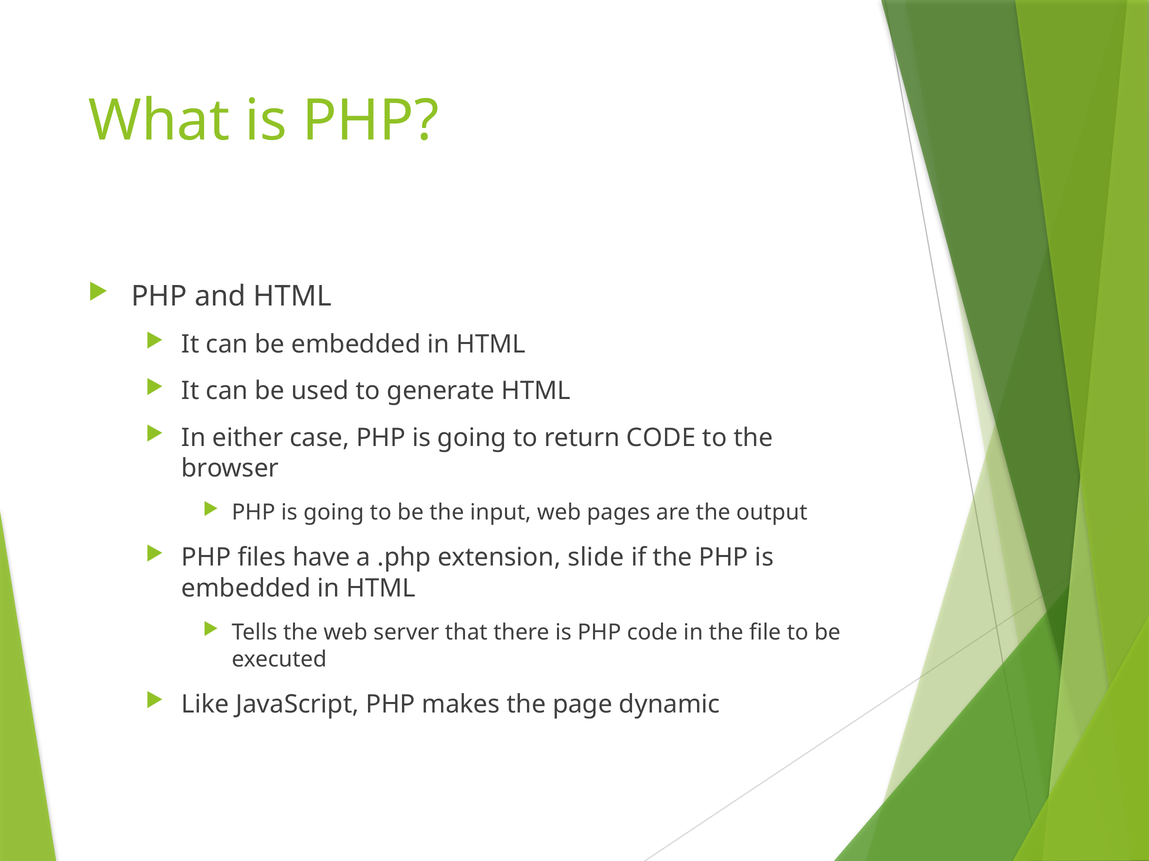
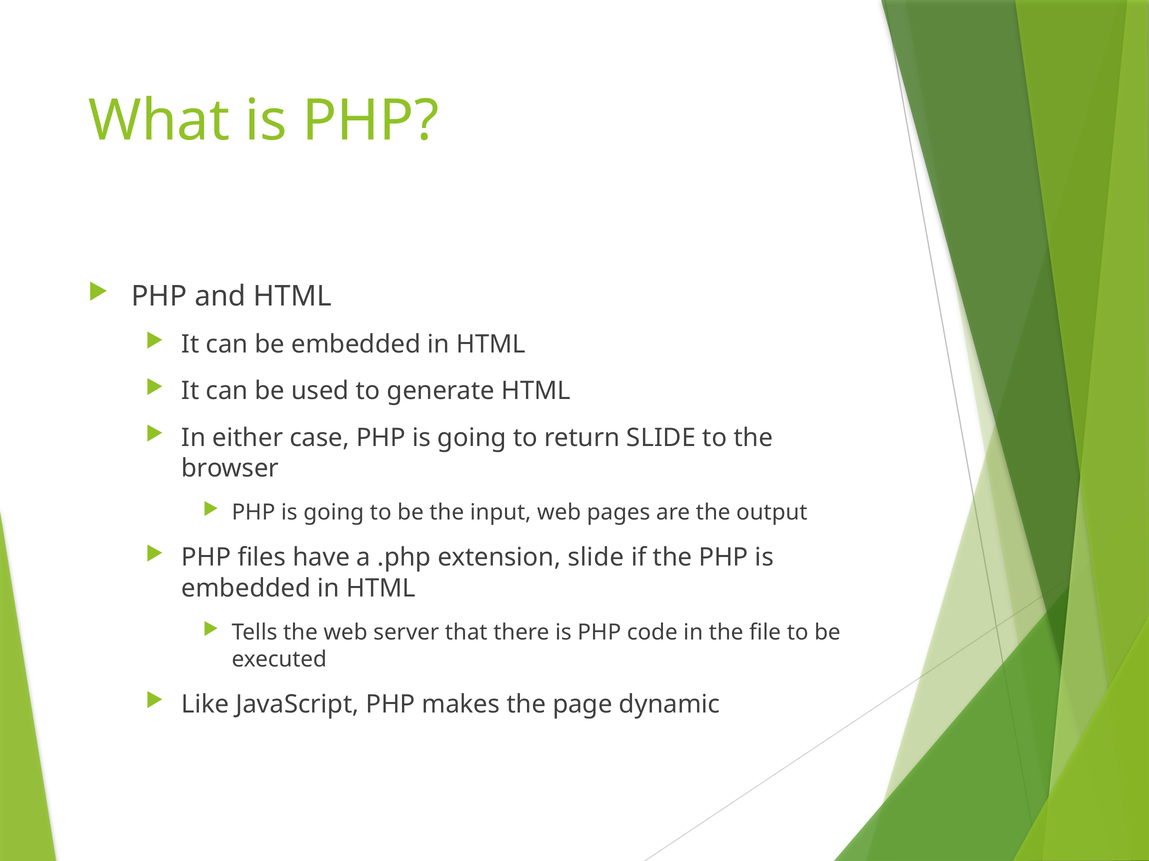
return CODE: CODE -> SLIDE (661, 438)
